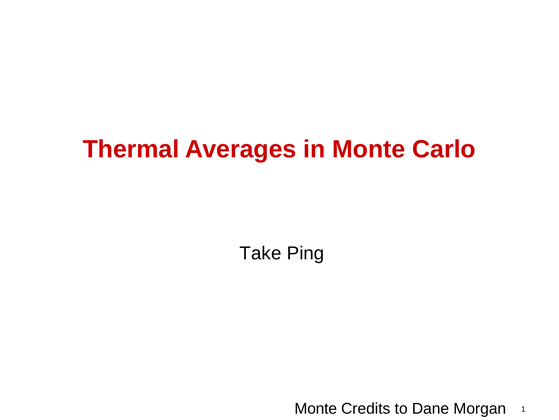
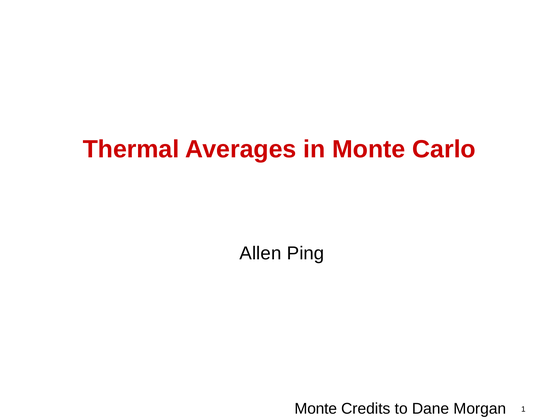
Take: Take -> Allen (260, 253)
